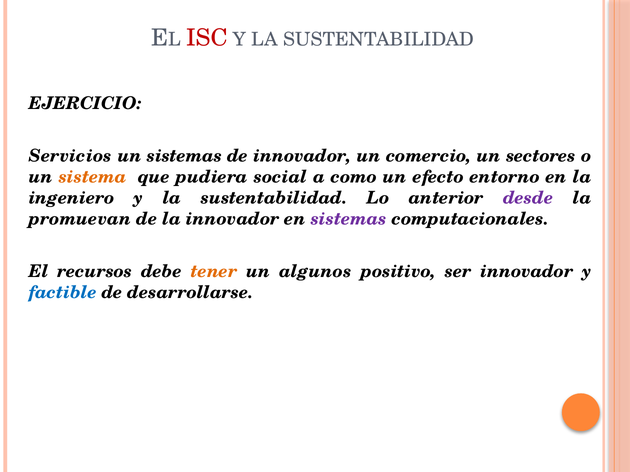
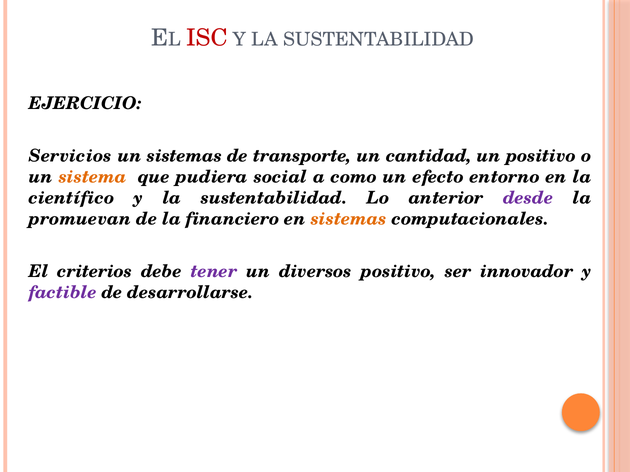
de innovador: innovador -> transporte (302, 156)
comercio: comercio -> cantidad (429, 156)
un sectores: sectores -> positivo (541, 156)
ingeniero: ingeniero -> científico (71, 198)
la innovador: innovador -> financiero (233, 219)
sistemas colour: purple -> orange (349, 219)
recursos: recursos -> criterios (95, 272)
tener colour: orange -> purple (214, 272)
algunos: algunos -> diversos (315, 272)
factible colour: blue -> purple (63, 293)
